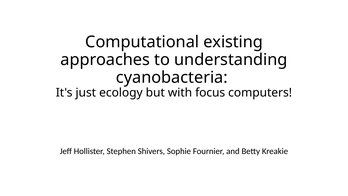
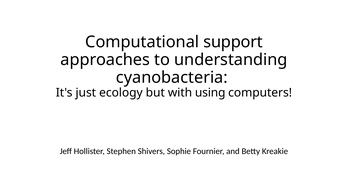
existing: existing -> support (233, 42)
focus: focus -> using (210, 93)
